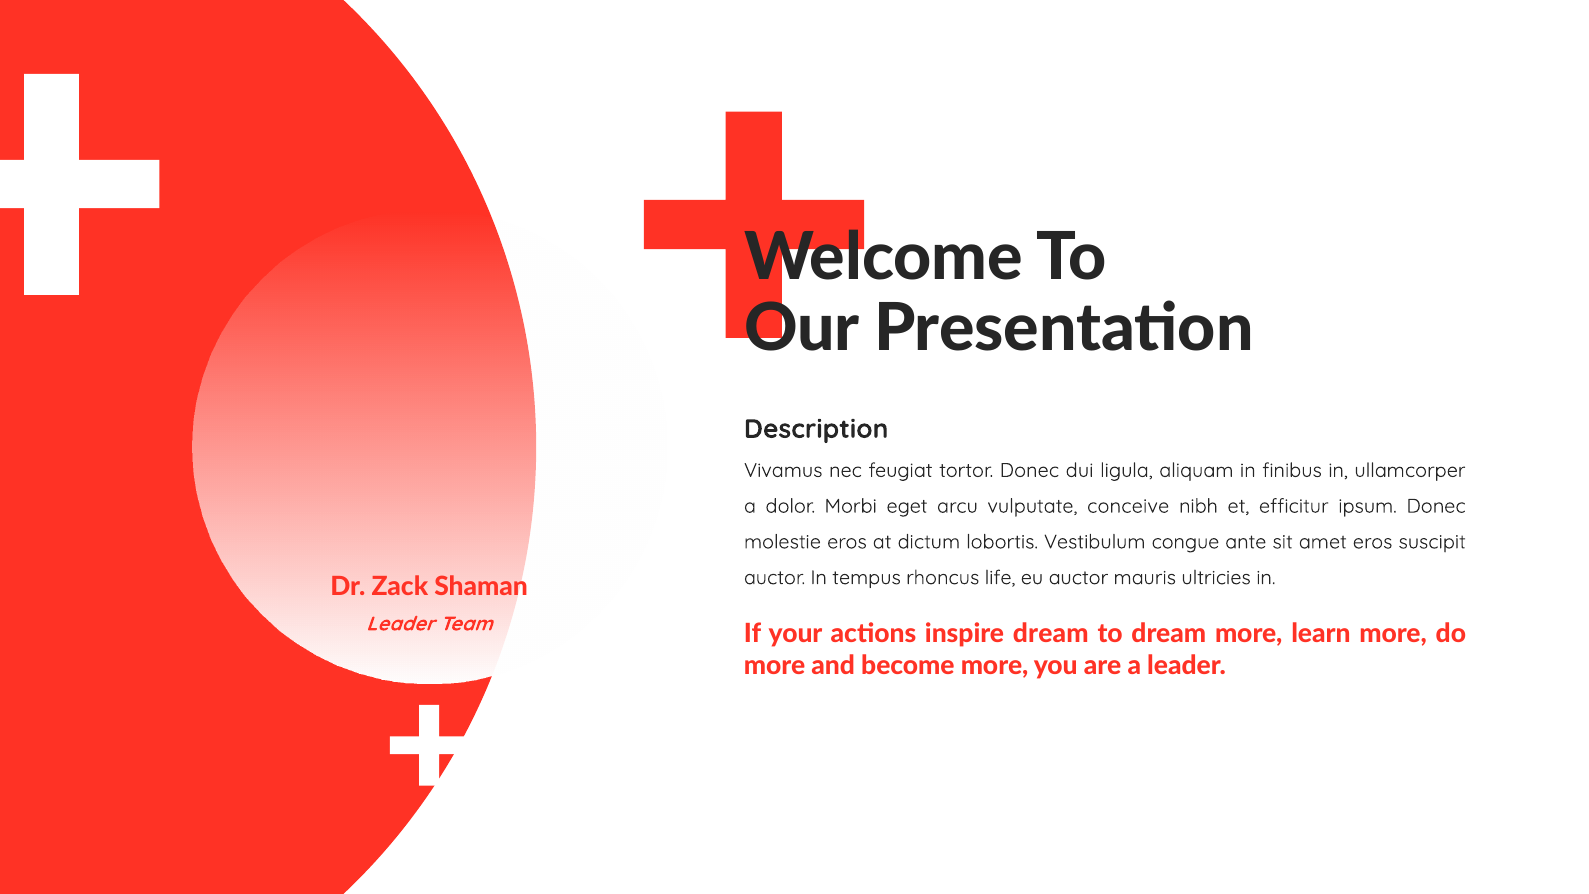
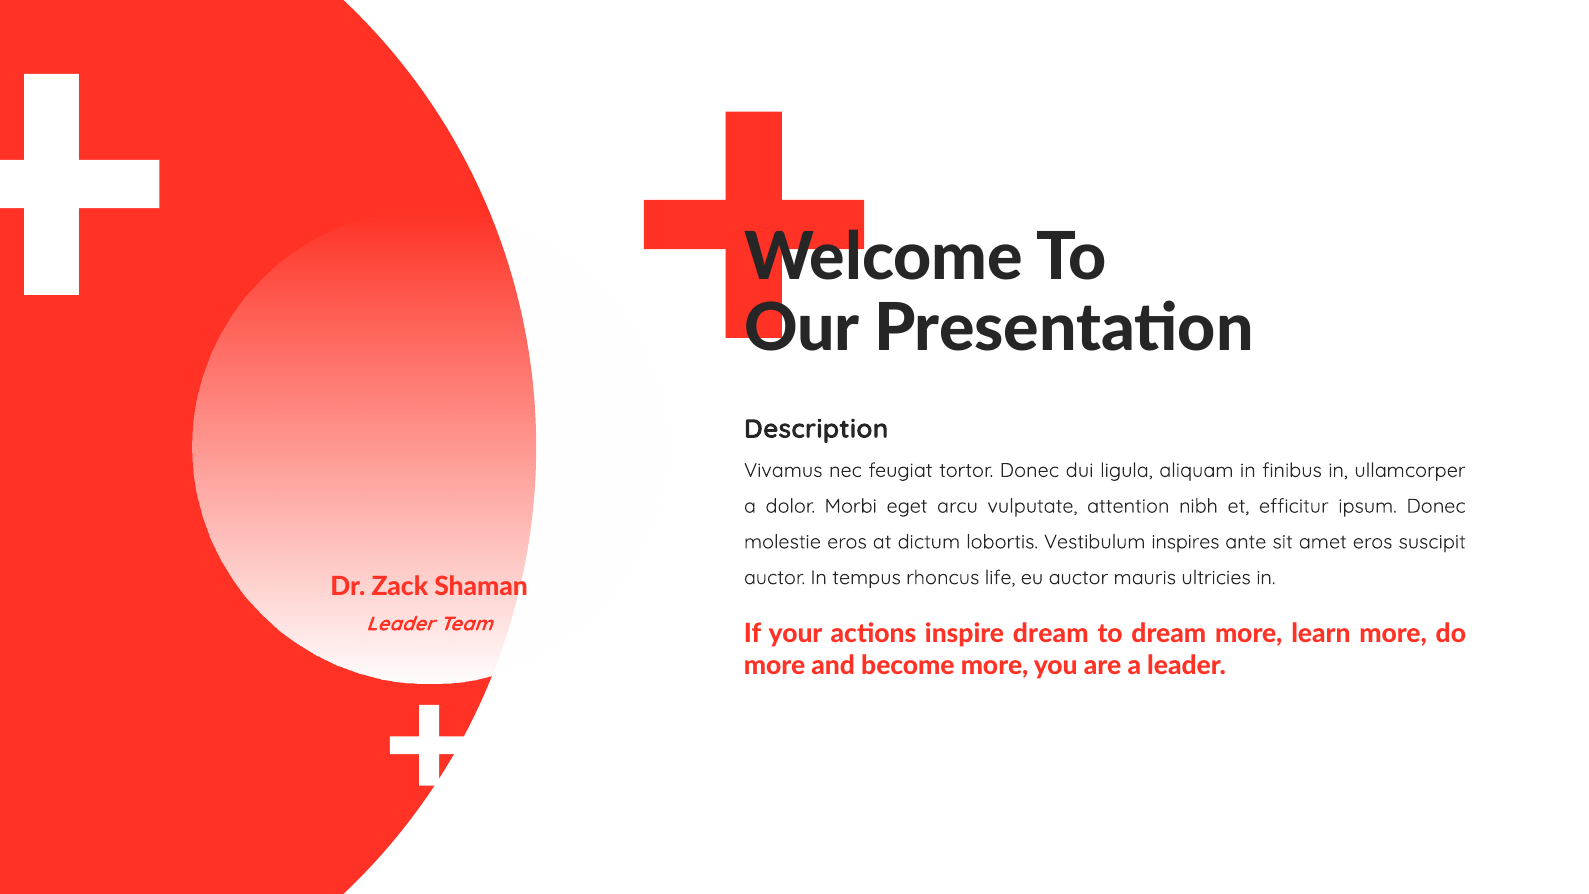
conceive: conceive -> attention (1128, 506)
congue: congue -> inspires (1185, 542)
